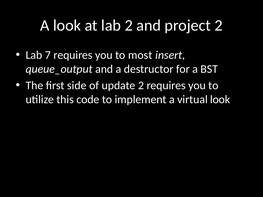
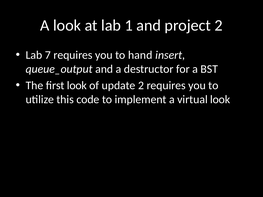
lab 2: 2 -> 1 (129, 25)
most: most -> hand (140, 55)
first side: side -> look (77, 86)
